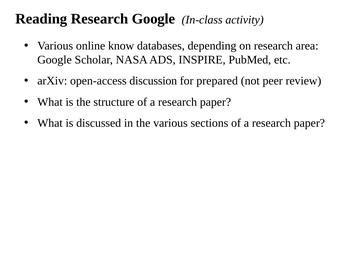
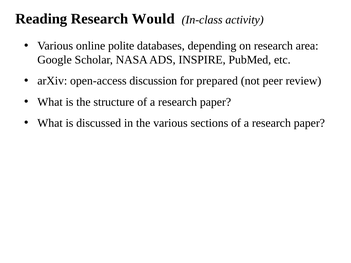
Research Google: Google -> Would (153, 19)
know: know -> polite (121, 46)
